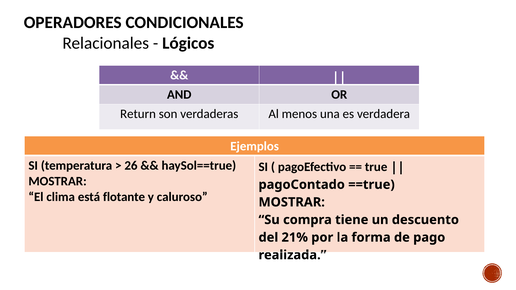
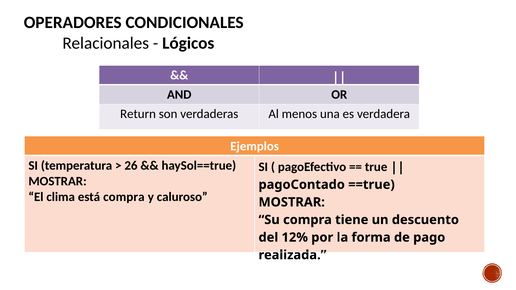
está flotante: flotante -> compra (124, 197)
21%: 21% -> 12% (295, 238)
